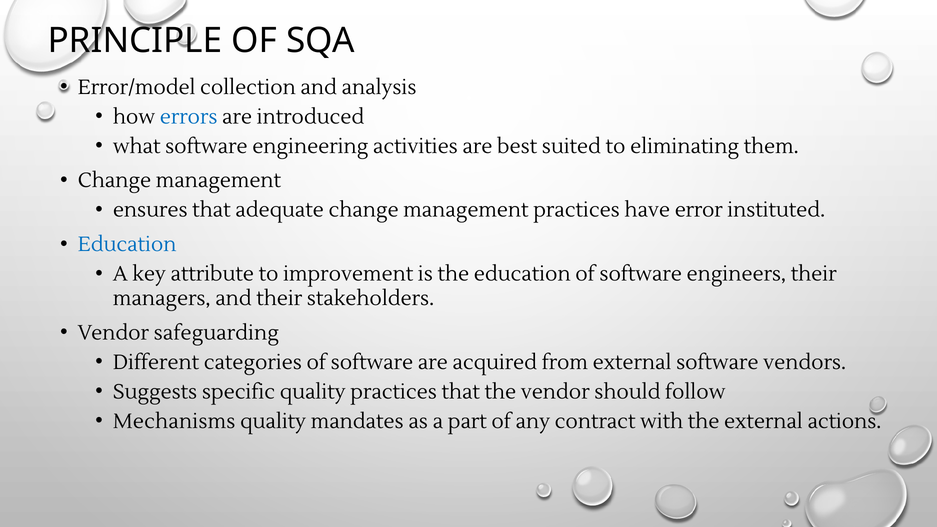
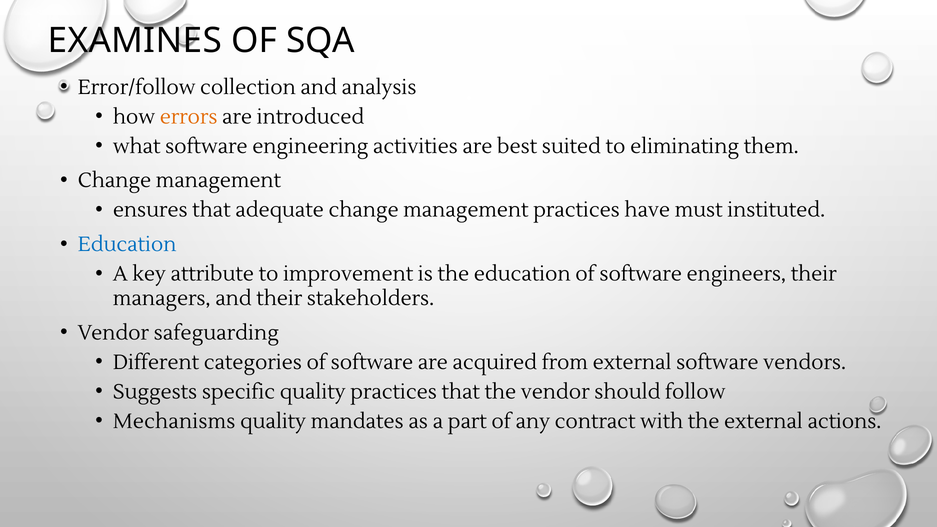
PRINCIPLE: PRINCIPLE -> EXAMINES (135, 40)
Error/model: Error/model -> Error/follow (137, 87)
errors colour: blue -> orange (189, 117)
error: error -> must (699, 210)
